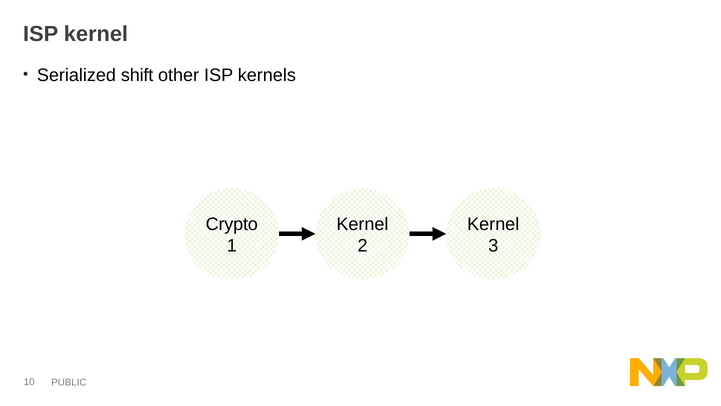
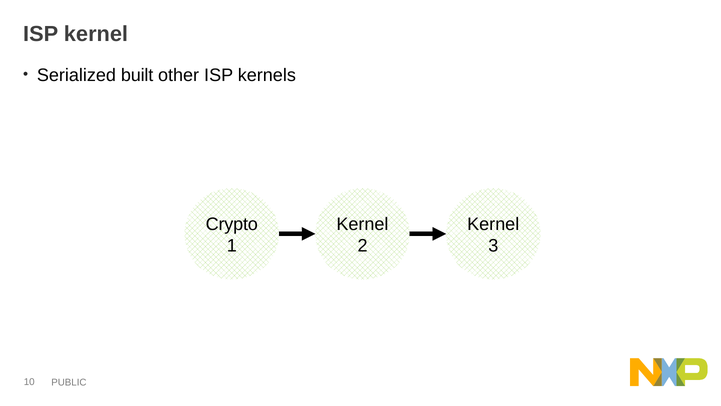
shift: shift -> built (137, 75)
